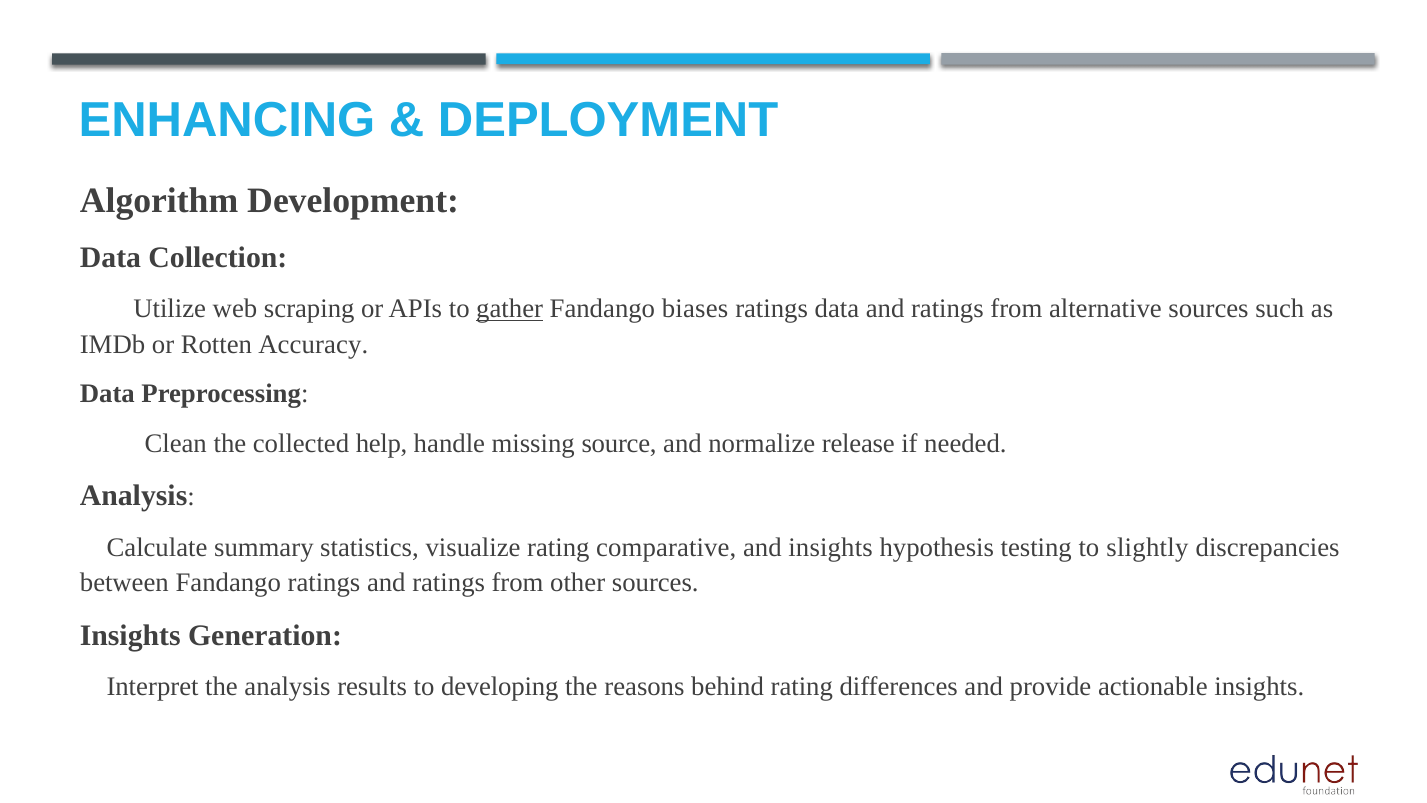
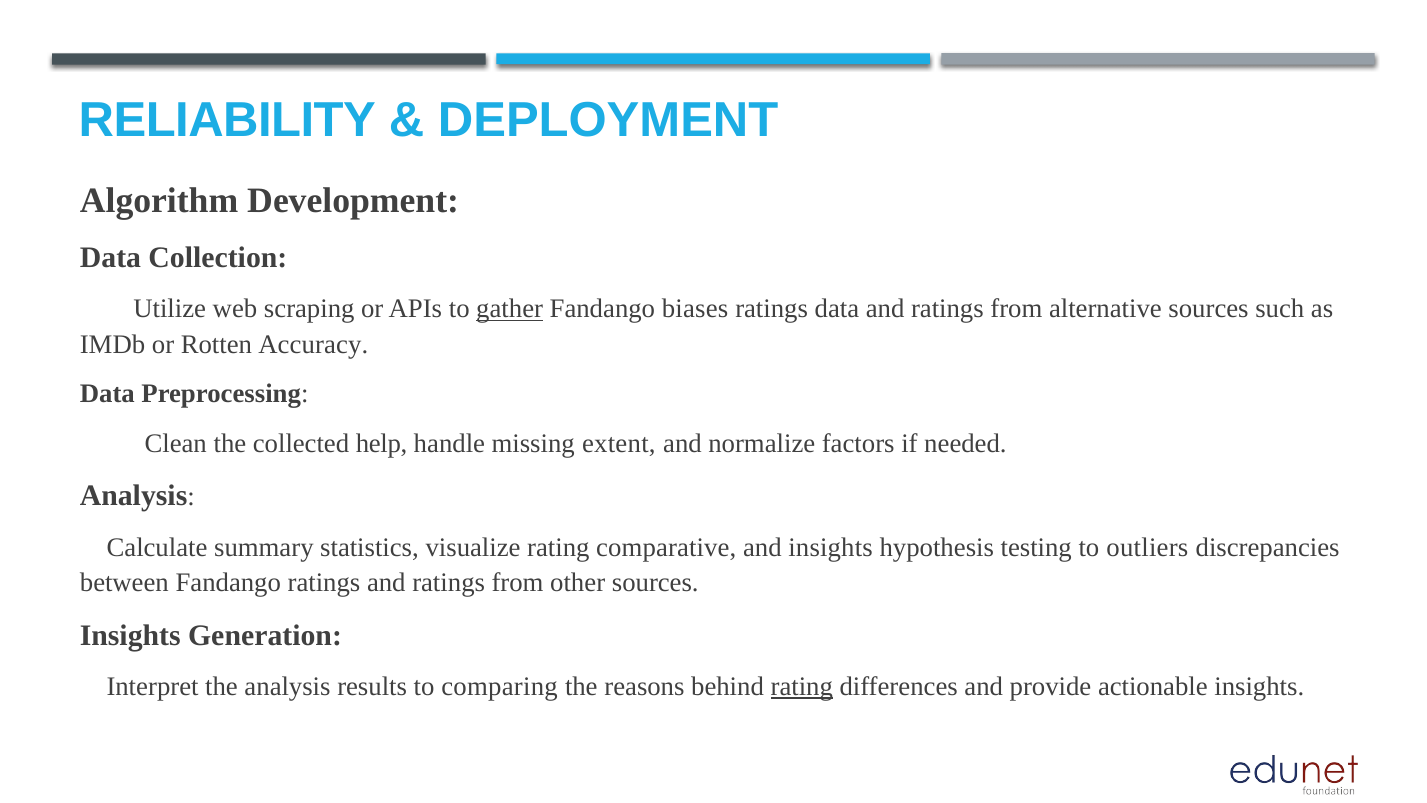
ENHANCING: ENHANCING -> RELIABILITY (227, 120)
source: source -> extent (619, 443)
release: release -> factors (858, 443)
slightly: slightly -> outliers (1147, 547)
developing: developing -> comparing (500, 686)
rating underline: none -> present (802, 686)
